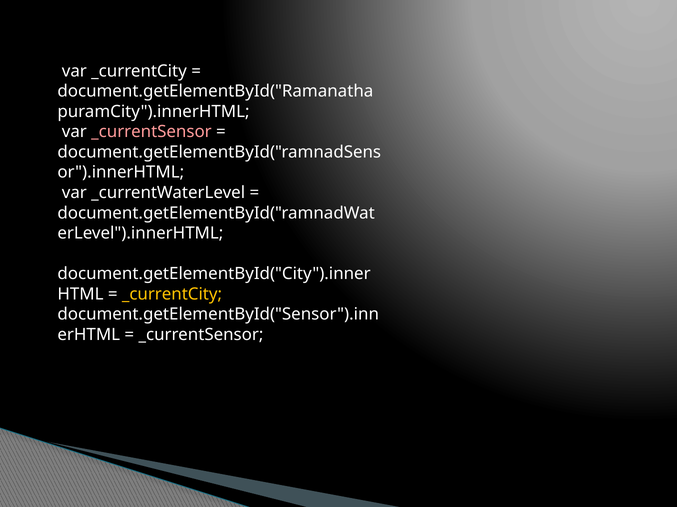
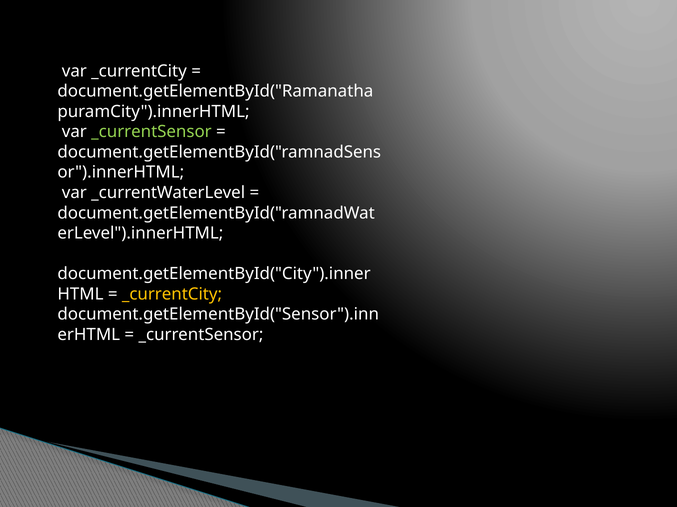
_currentSensor colour: pink -> light green (151, 132)
